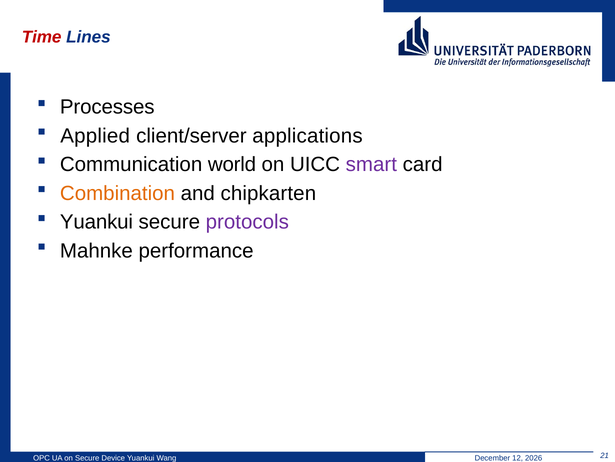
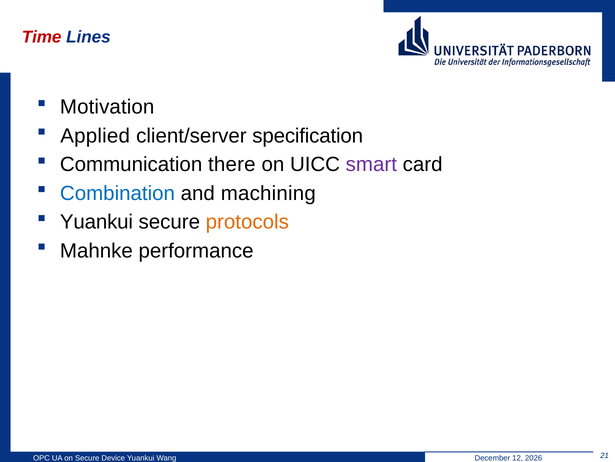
Processes: Processes -> Motivation (107, 107)
applications: applications -> specification (308, 136)
world: world -> there (232, 164)
Combination colour: orange -> blue (117, 193)
chipkarten: chipkarten -> machining (268, 193)
protocols colour: purple -> orange (247, 222)
